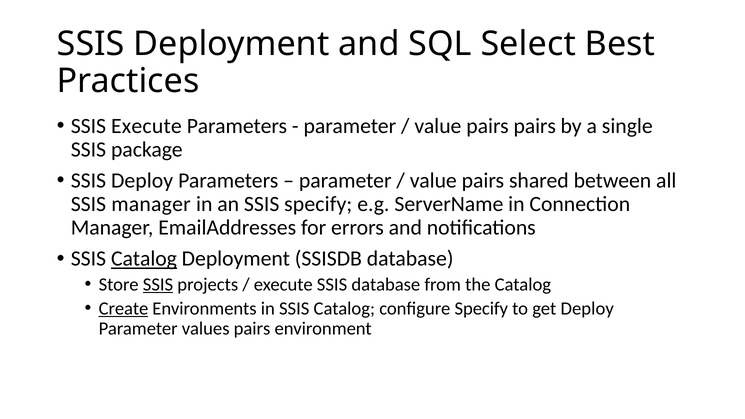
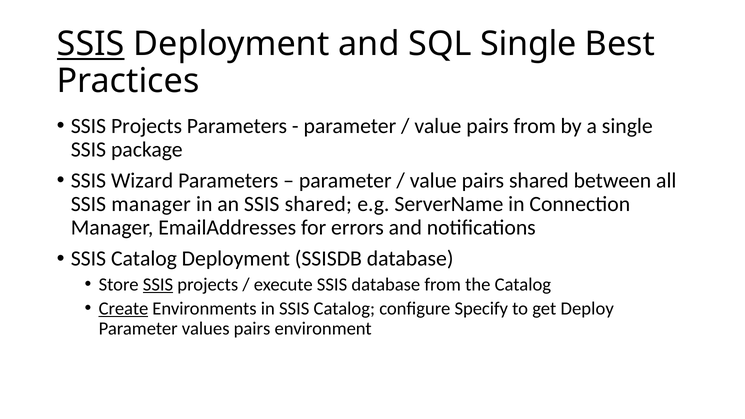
SSIS underline: none -> present (91, 44)
SQL Select: Select -> Single (528, 44)
Execute: Execute -> Projects (147, 126)
pairs pairs: pairs -> from (535, 126)
SSIS Deploy: Deploy -> Wizard (142, 181)
SSIS specify: specify -> shared (318, 204)
Catalog underline: present -> none (144, 259)
